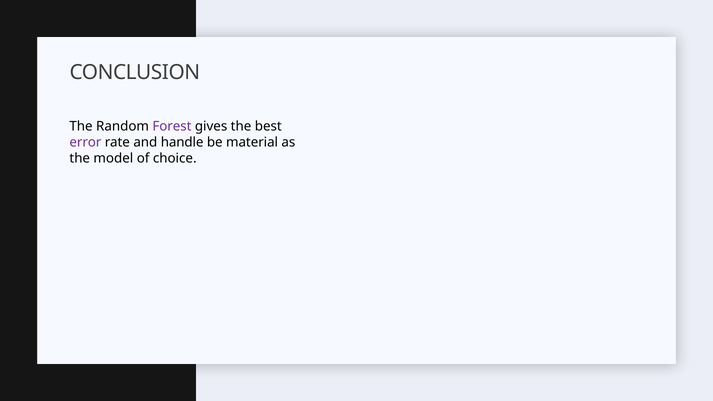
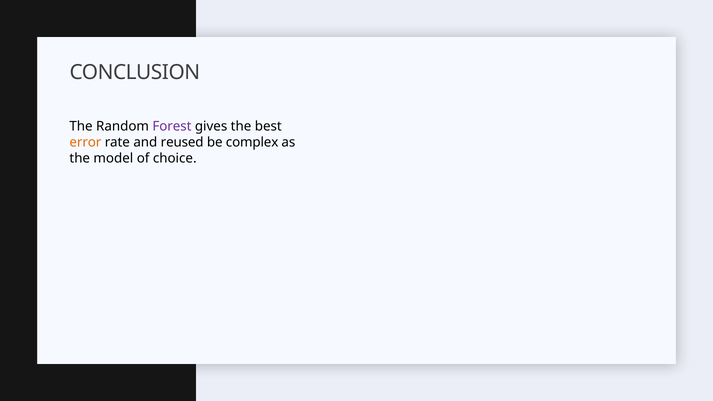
error colour: purple -> orange (85, 143)
handle: handle -> reused (182, 143)
material: material -> complex (252, 143)
